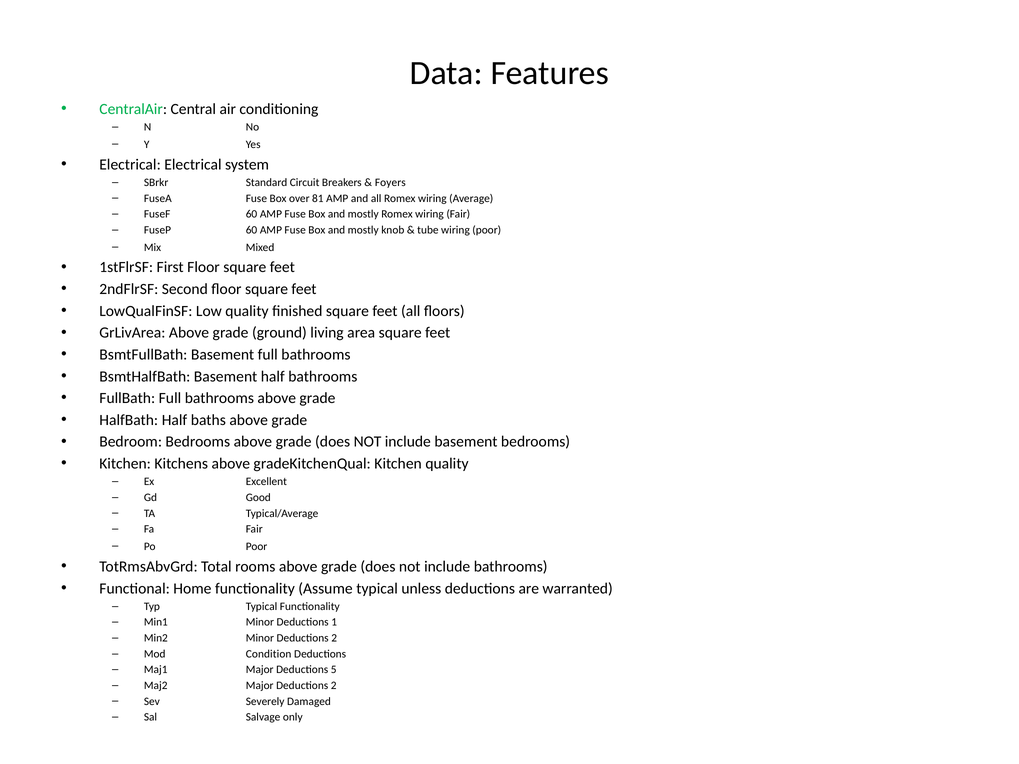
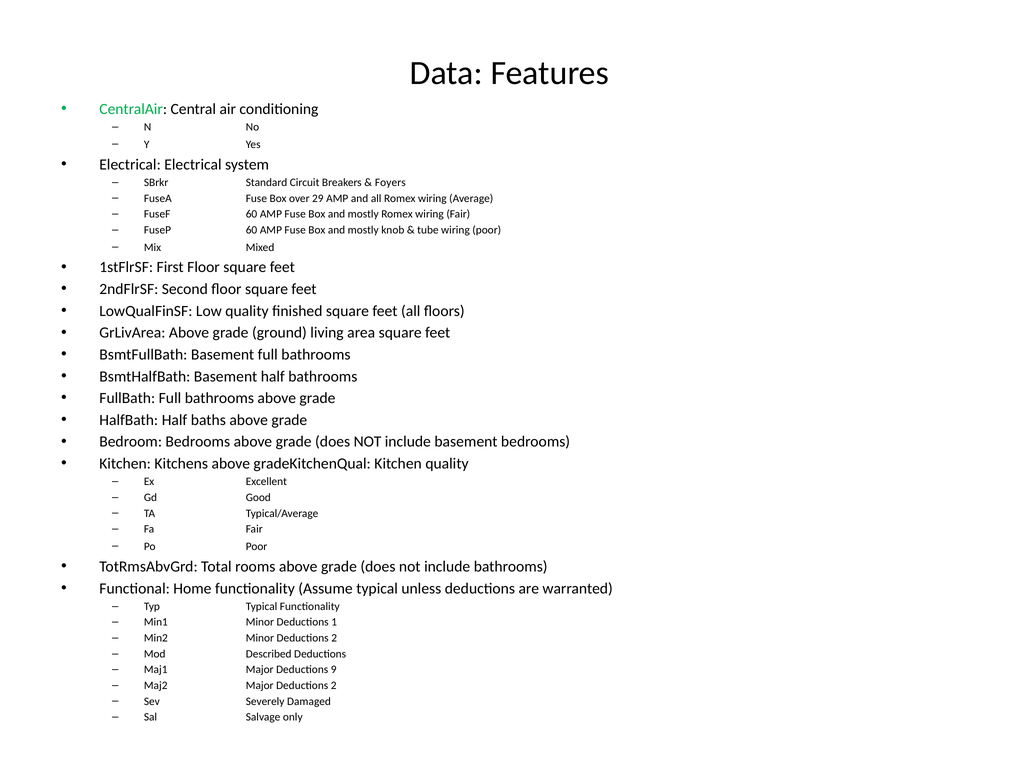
81: 81 -> 29 (318, 198)
Condition: Condition -> Described (269, 654)
5: 5 -> 9 (334, 670)
